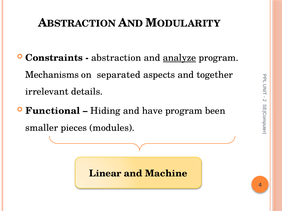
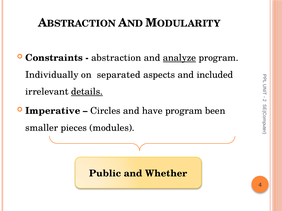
Mechanisms: Mechanisms -> Individually (52, 75)
together: together -> included (215, 75)
details underline: none -> present (87, 92)
Functional: Functional -> Imperative (53, 111)
Hiding: Hiding -> Circles (105, 111)
Linear: Linear -> Public (105, 174)
Machine: Machine -> Whether (166, 174)
